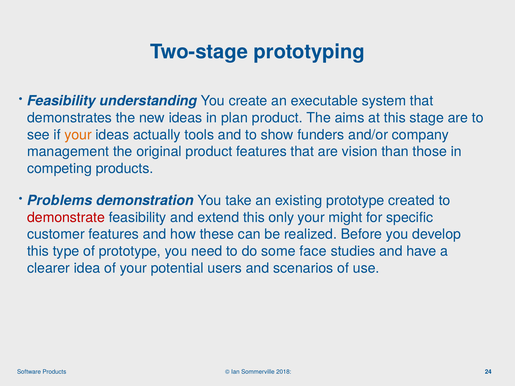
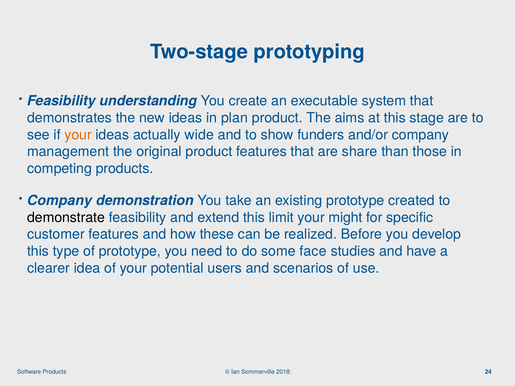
tools: tools -> wide (199, 135)
vision: vision -> share (360, 152)
Problems: Problems -> Company (60, 201)
demonstrate colour: red -> black (66, 218)
only: only -> limit (281, 218)
